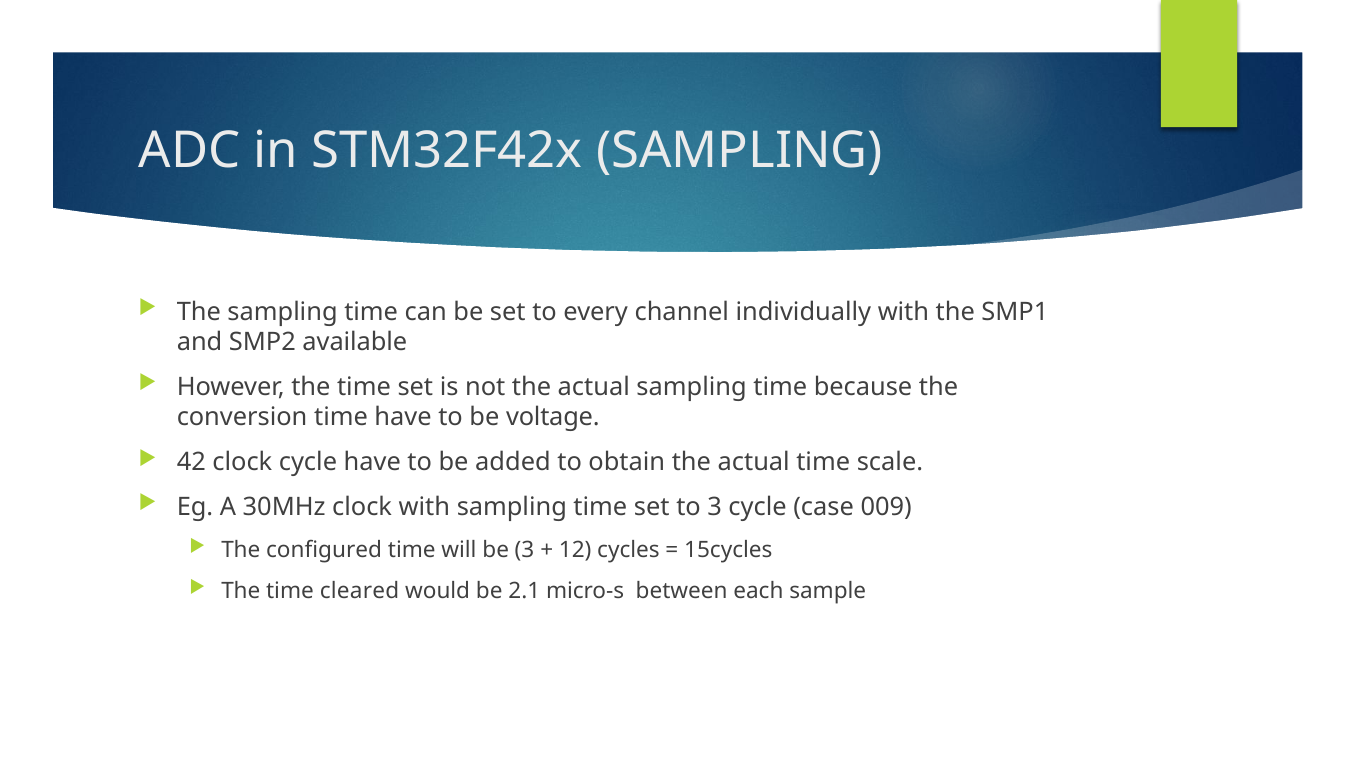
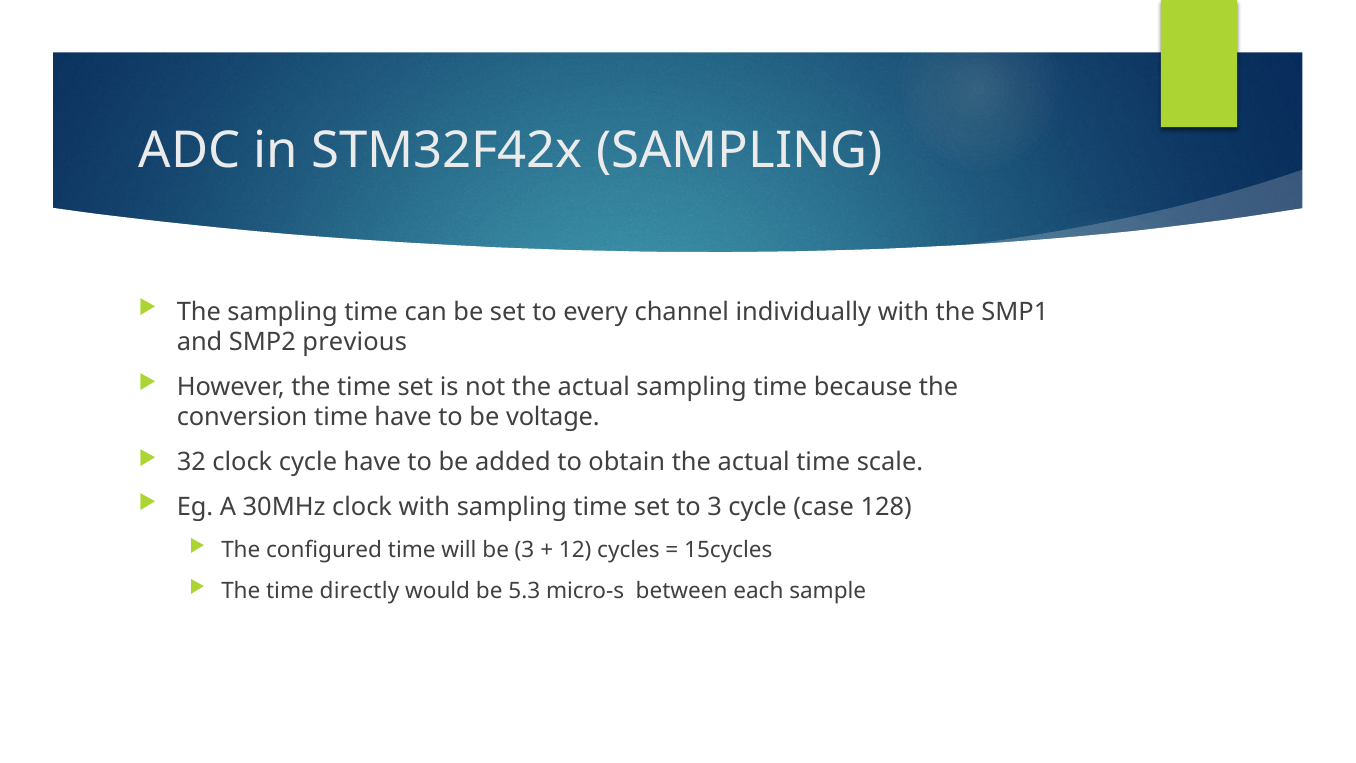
available: available -> previous (355, 342)
42: 42 -> 32 (191, 462)
009: 009 -> 128 (886, 507)
cleared: cleared -> directly (360, 591)
2.1: 2.1 -> 5.3 (524, 591)
